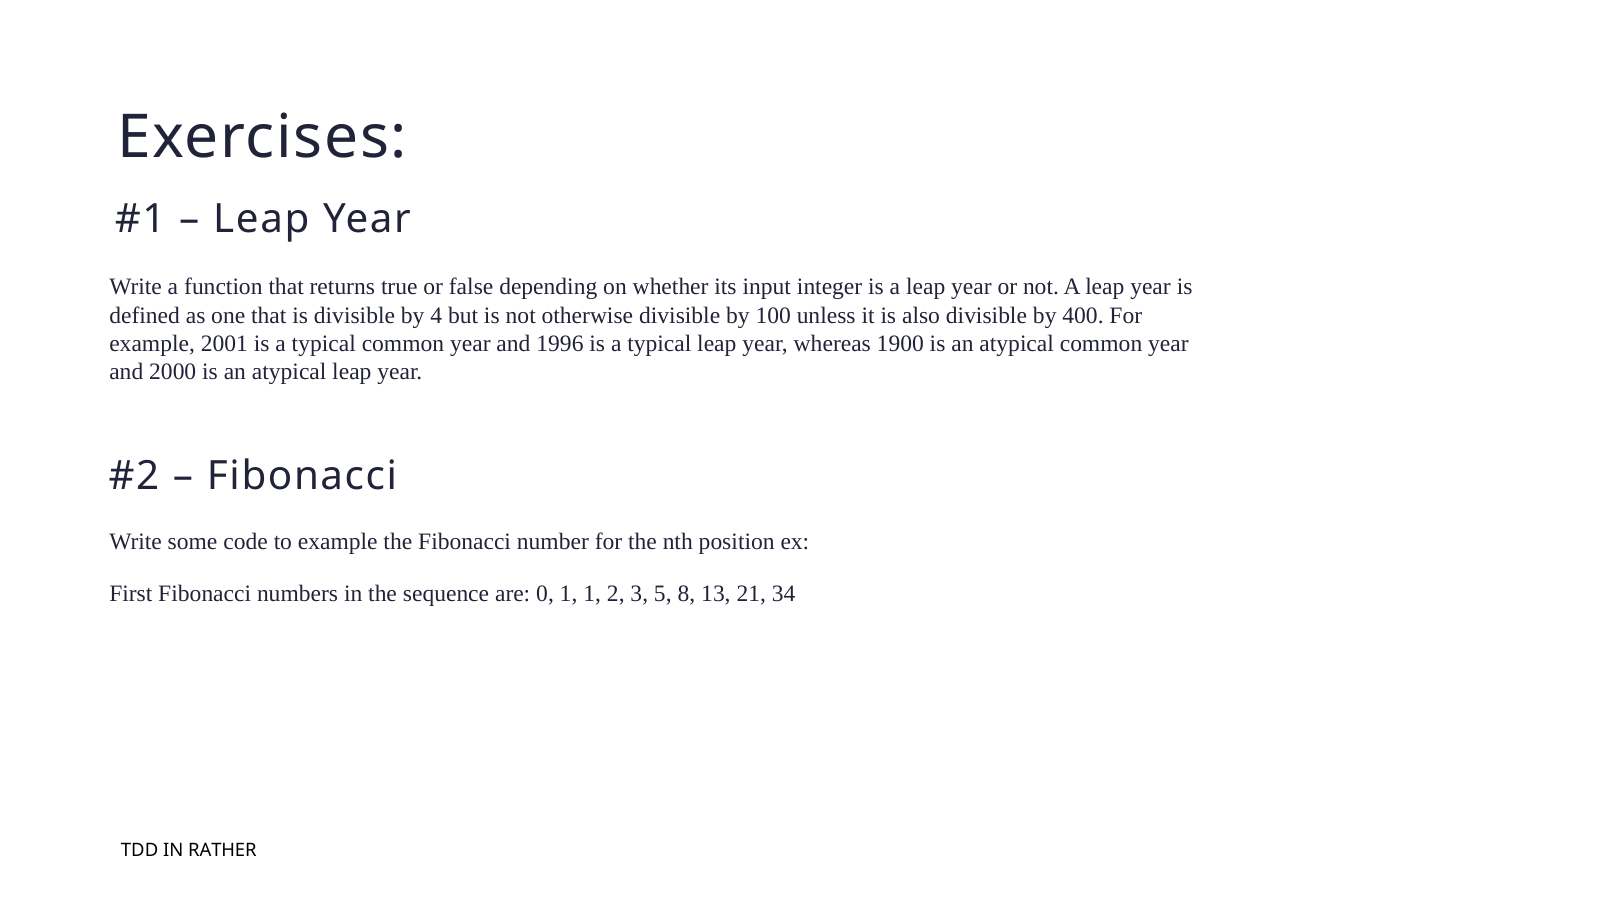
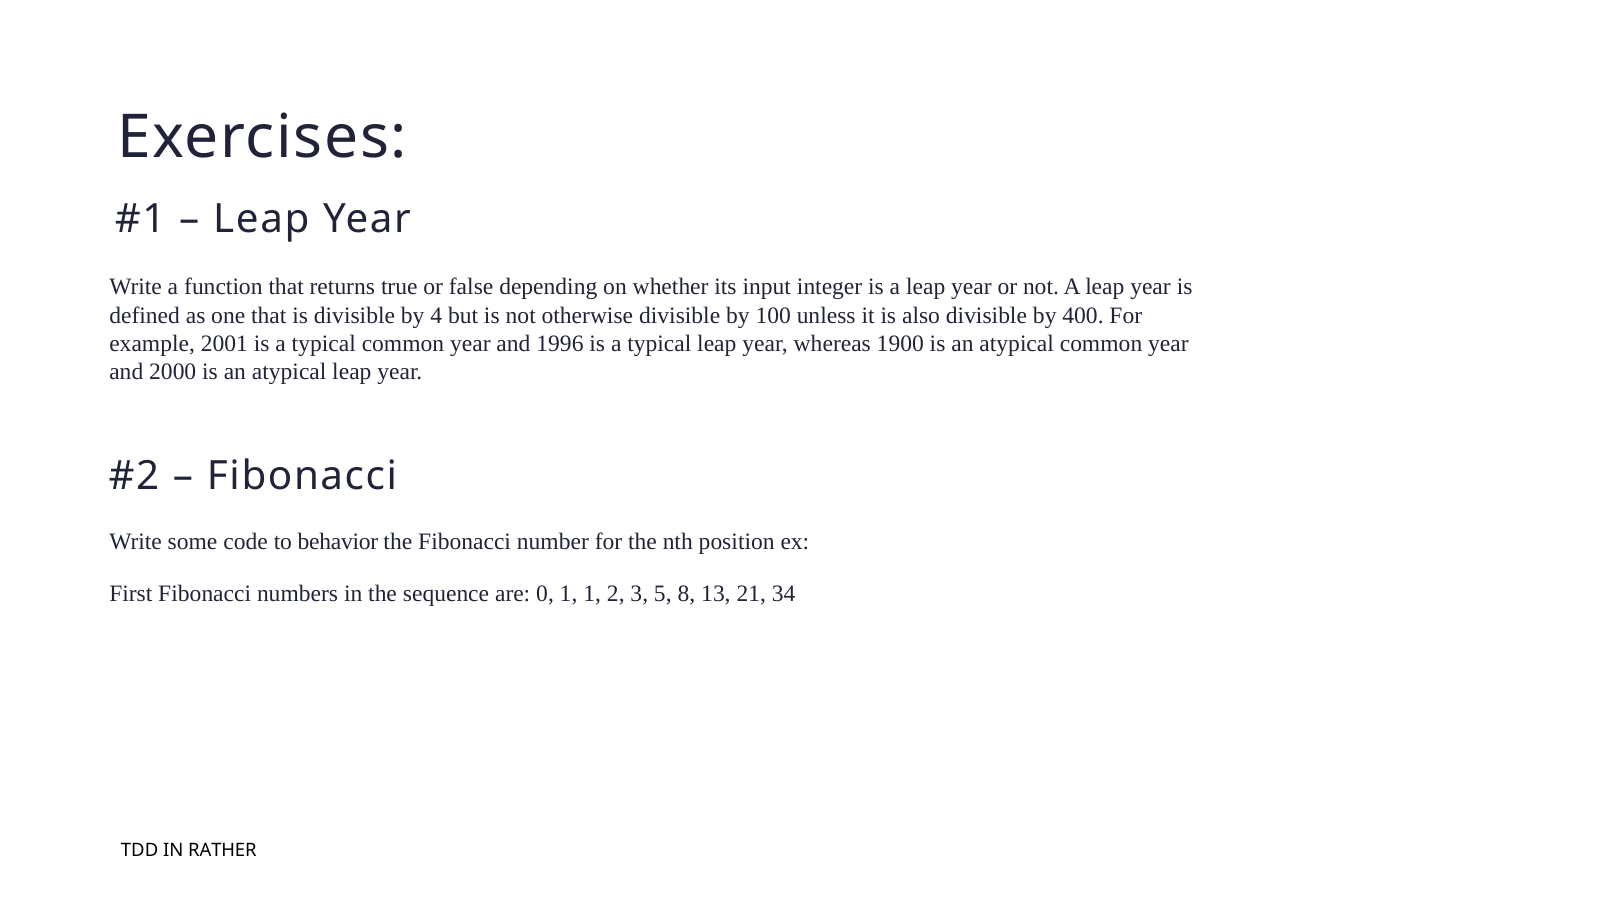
to example: example -> behavior (338, 542)
